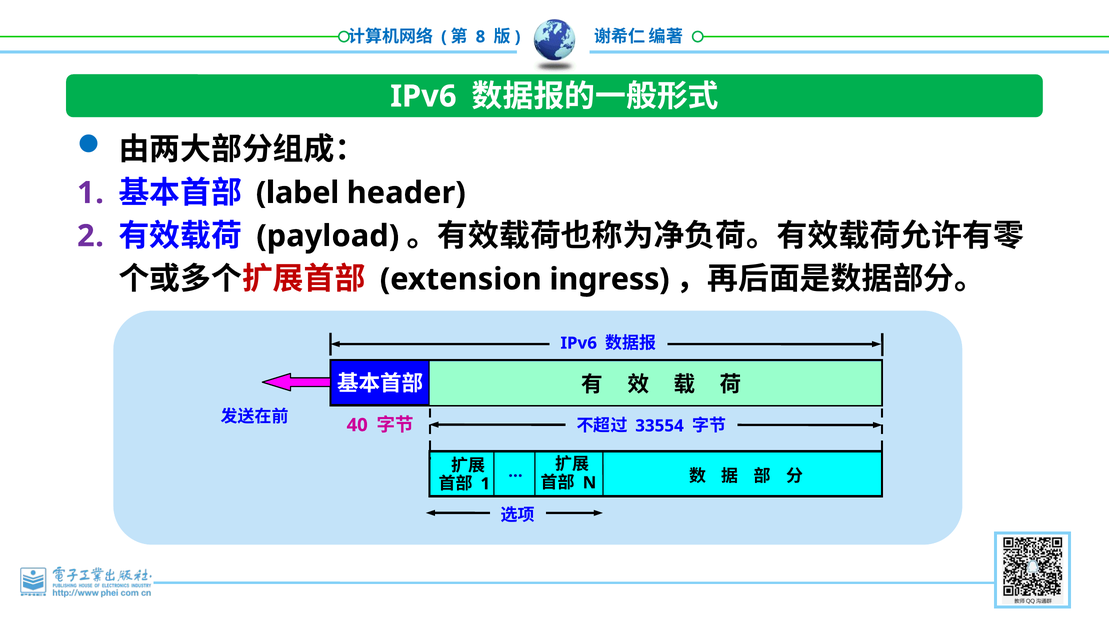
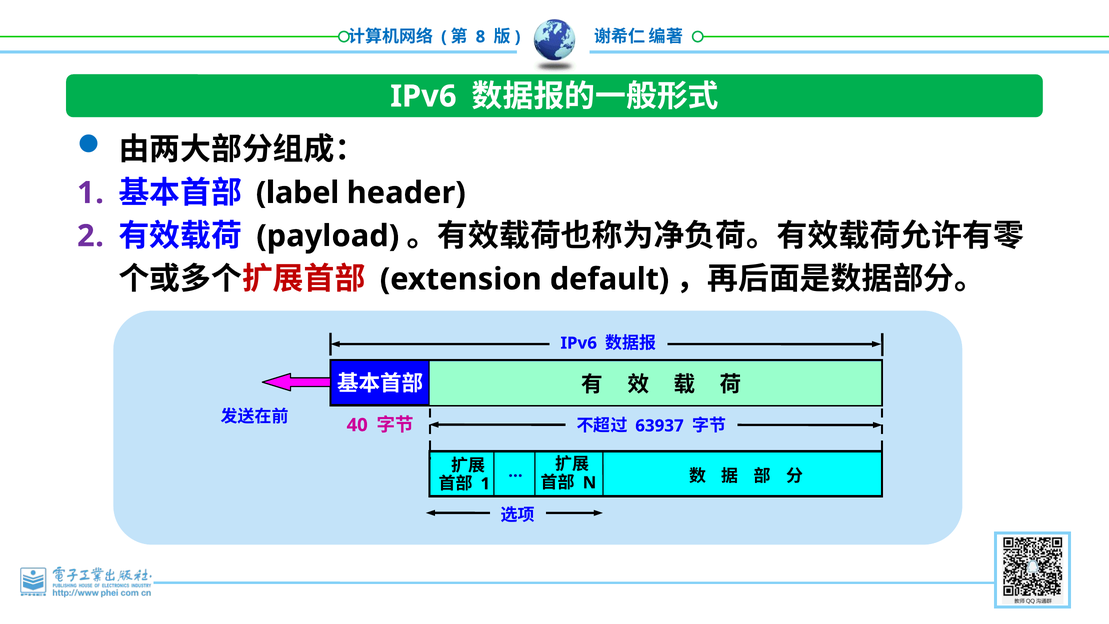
ingress: ingress -> default (610, 279)
33554: 33554 -> 63937 (660, 426)
